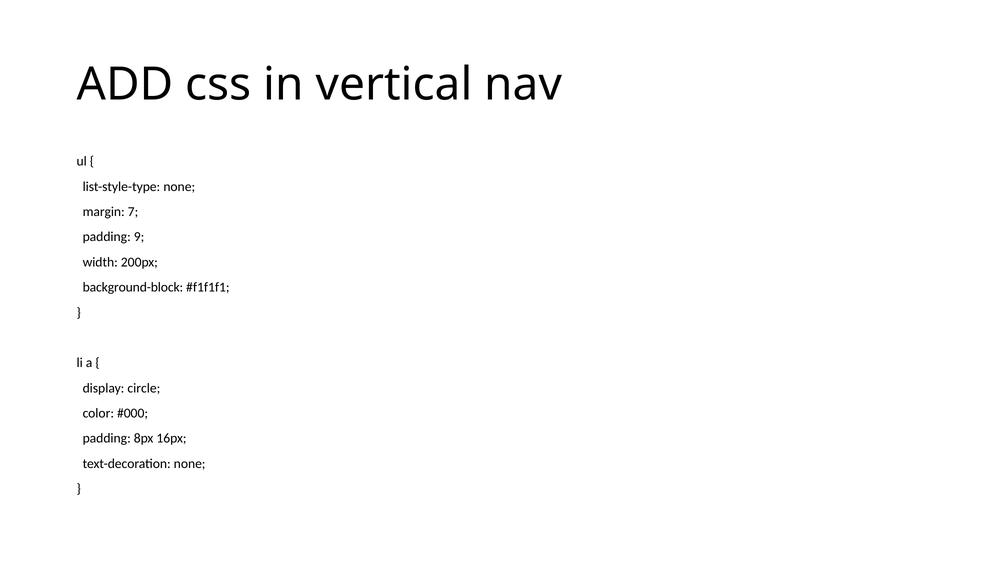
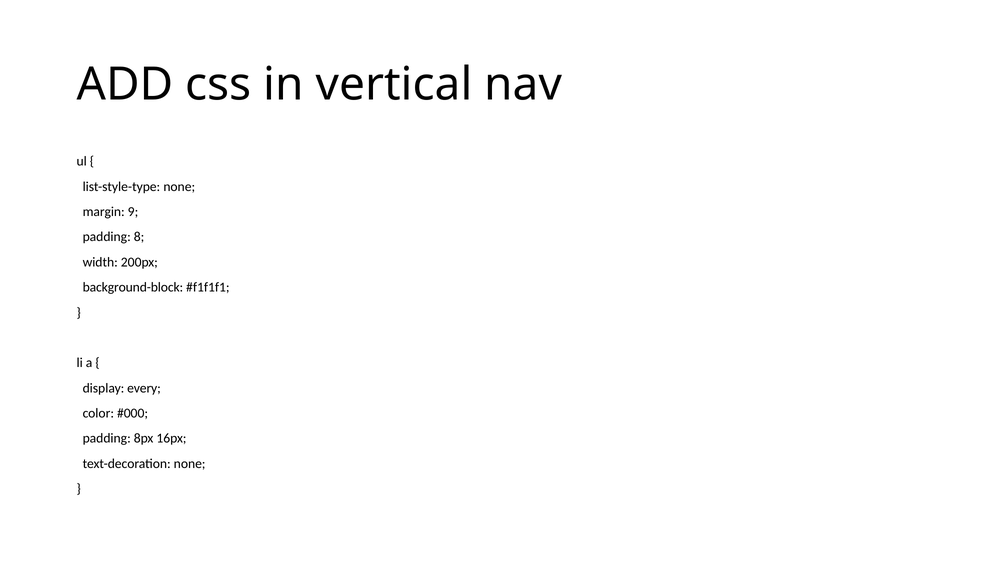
7: 7 -> 9 (133, 212)
9: 9 -> 8 (139, 237)
circle: circle -> every (144, 388)
